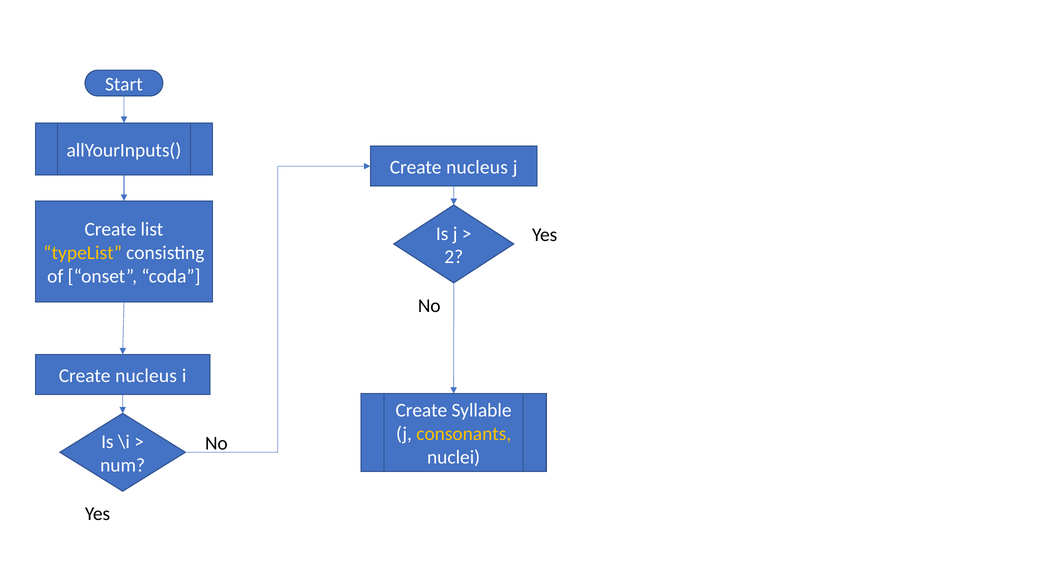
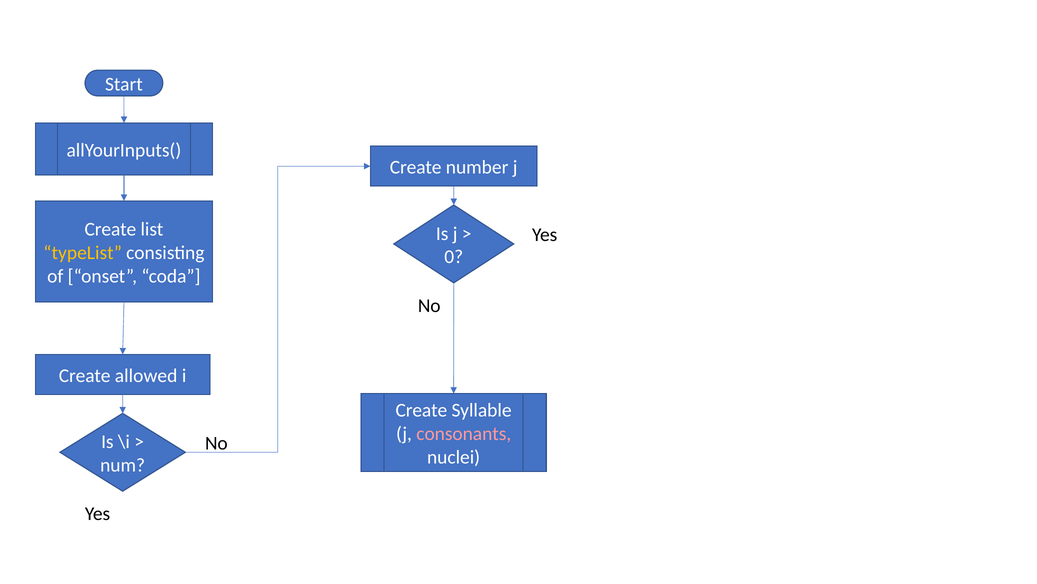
nucleus: nucleus -> number (477, 167)
2: 2 -> 0 (454, 257)
nucleus: nucleus -> allowed (146, 375)
consonants colour: yellow -> pink (464, 433)
